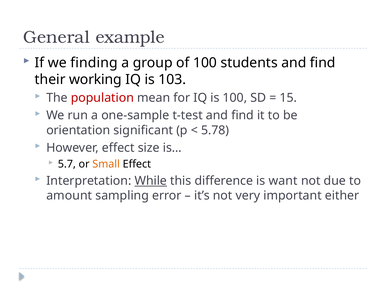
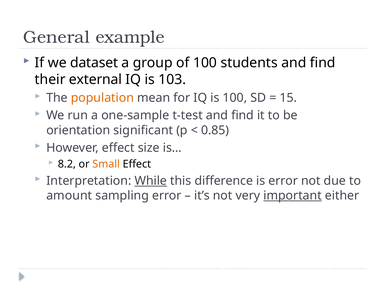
finding: finding -> dataset (94, 63)
working: working -> external (95, 79)
population colour: red -> orange (102, 98)
5.78: 5.78 -> 0.85 (215, 130)
5.7: 5.7 -> 8.2 (67, 164)
is want: want -> error (283, 180)
important underline: none -> present (293, 195)
